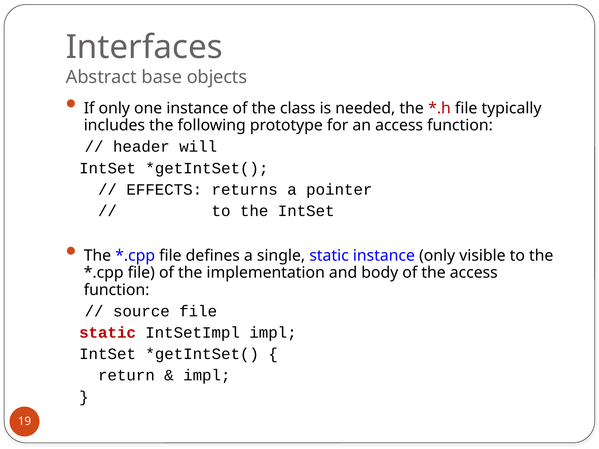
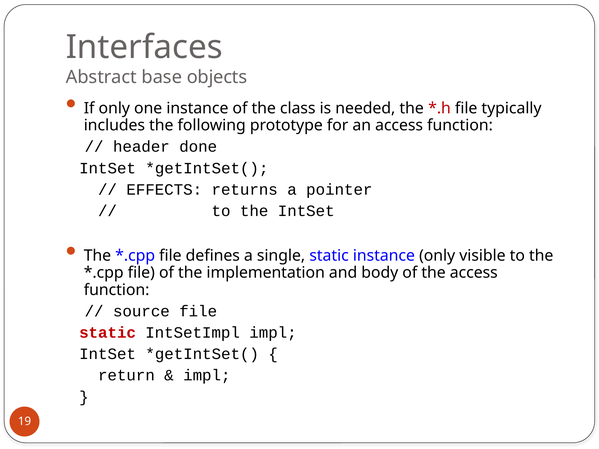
will: will -> done (198, 147)
